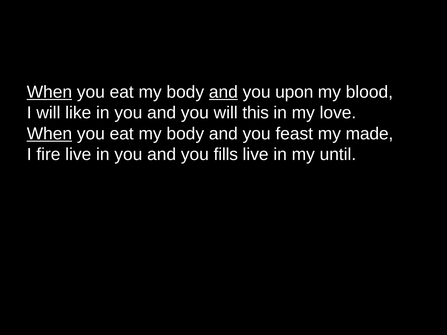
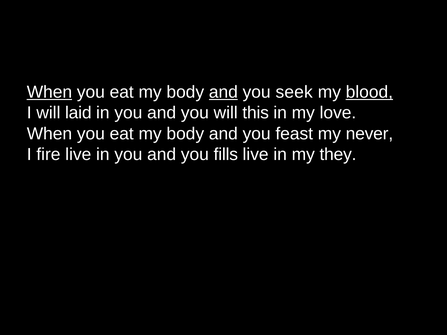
upon: upon -> seek (294, 92)
blood underline: none -> present (369, 92)
like: like -> laid (78, 113)
When underline: present -> none (49, 134)
made: made -> never (369, 134)
until: until -> they (338, 155)
